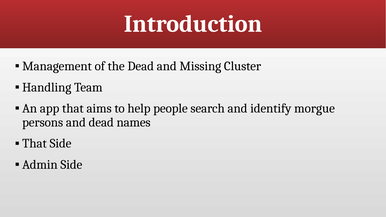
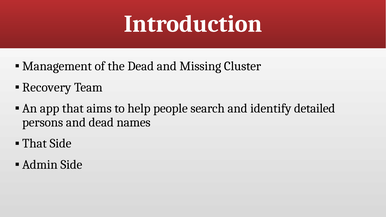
Handling: Handling -> Recovery (47, 87)
morgue: morgue -> detailed (315, 109)
